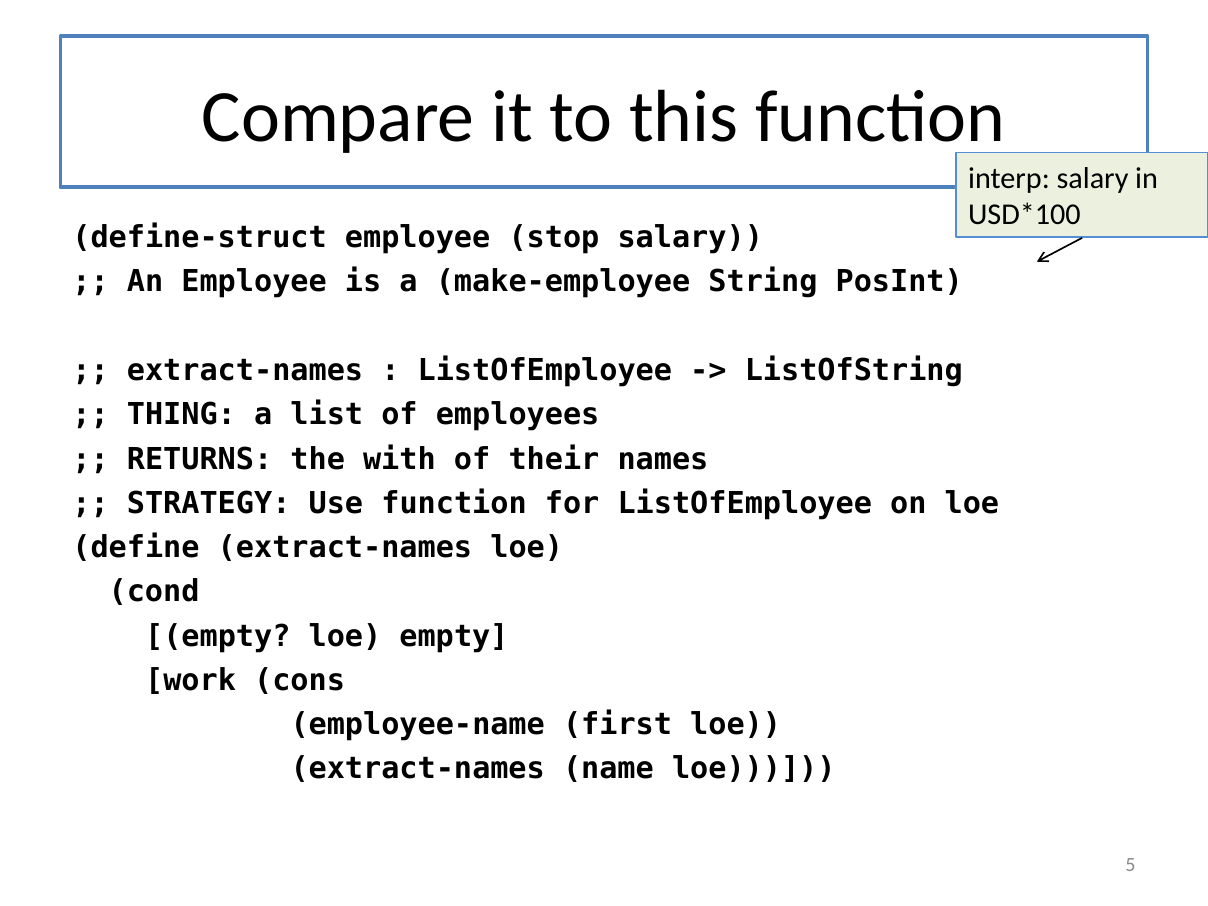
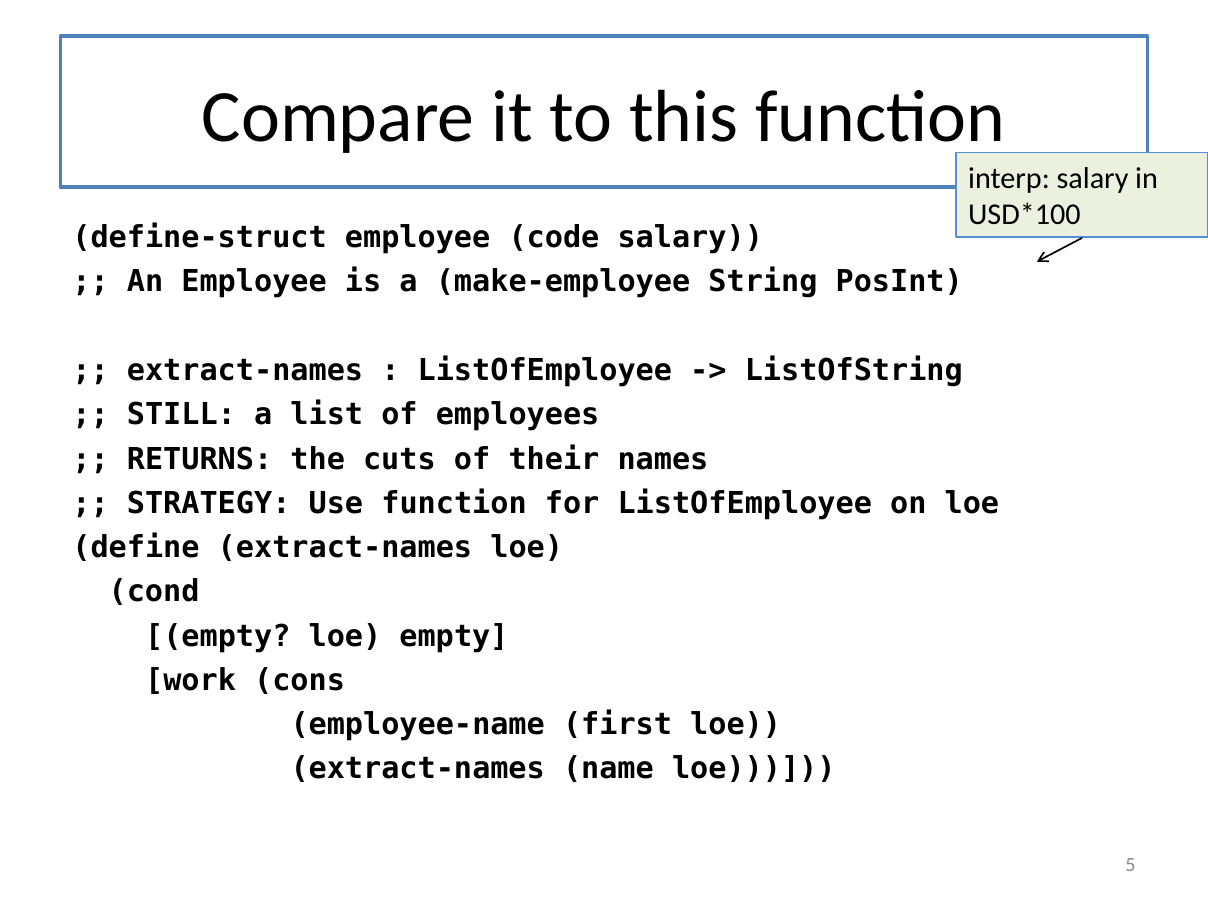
stop: stop -> code (554, 238)
THING: THING -> STILL (181, 415)
with: with -> cuts (399, 459)
